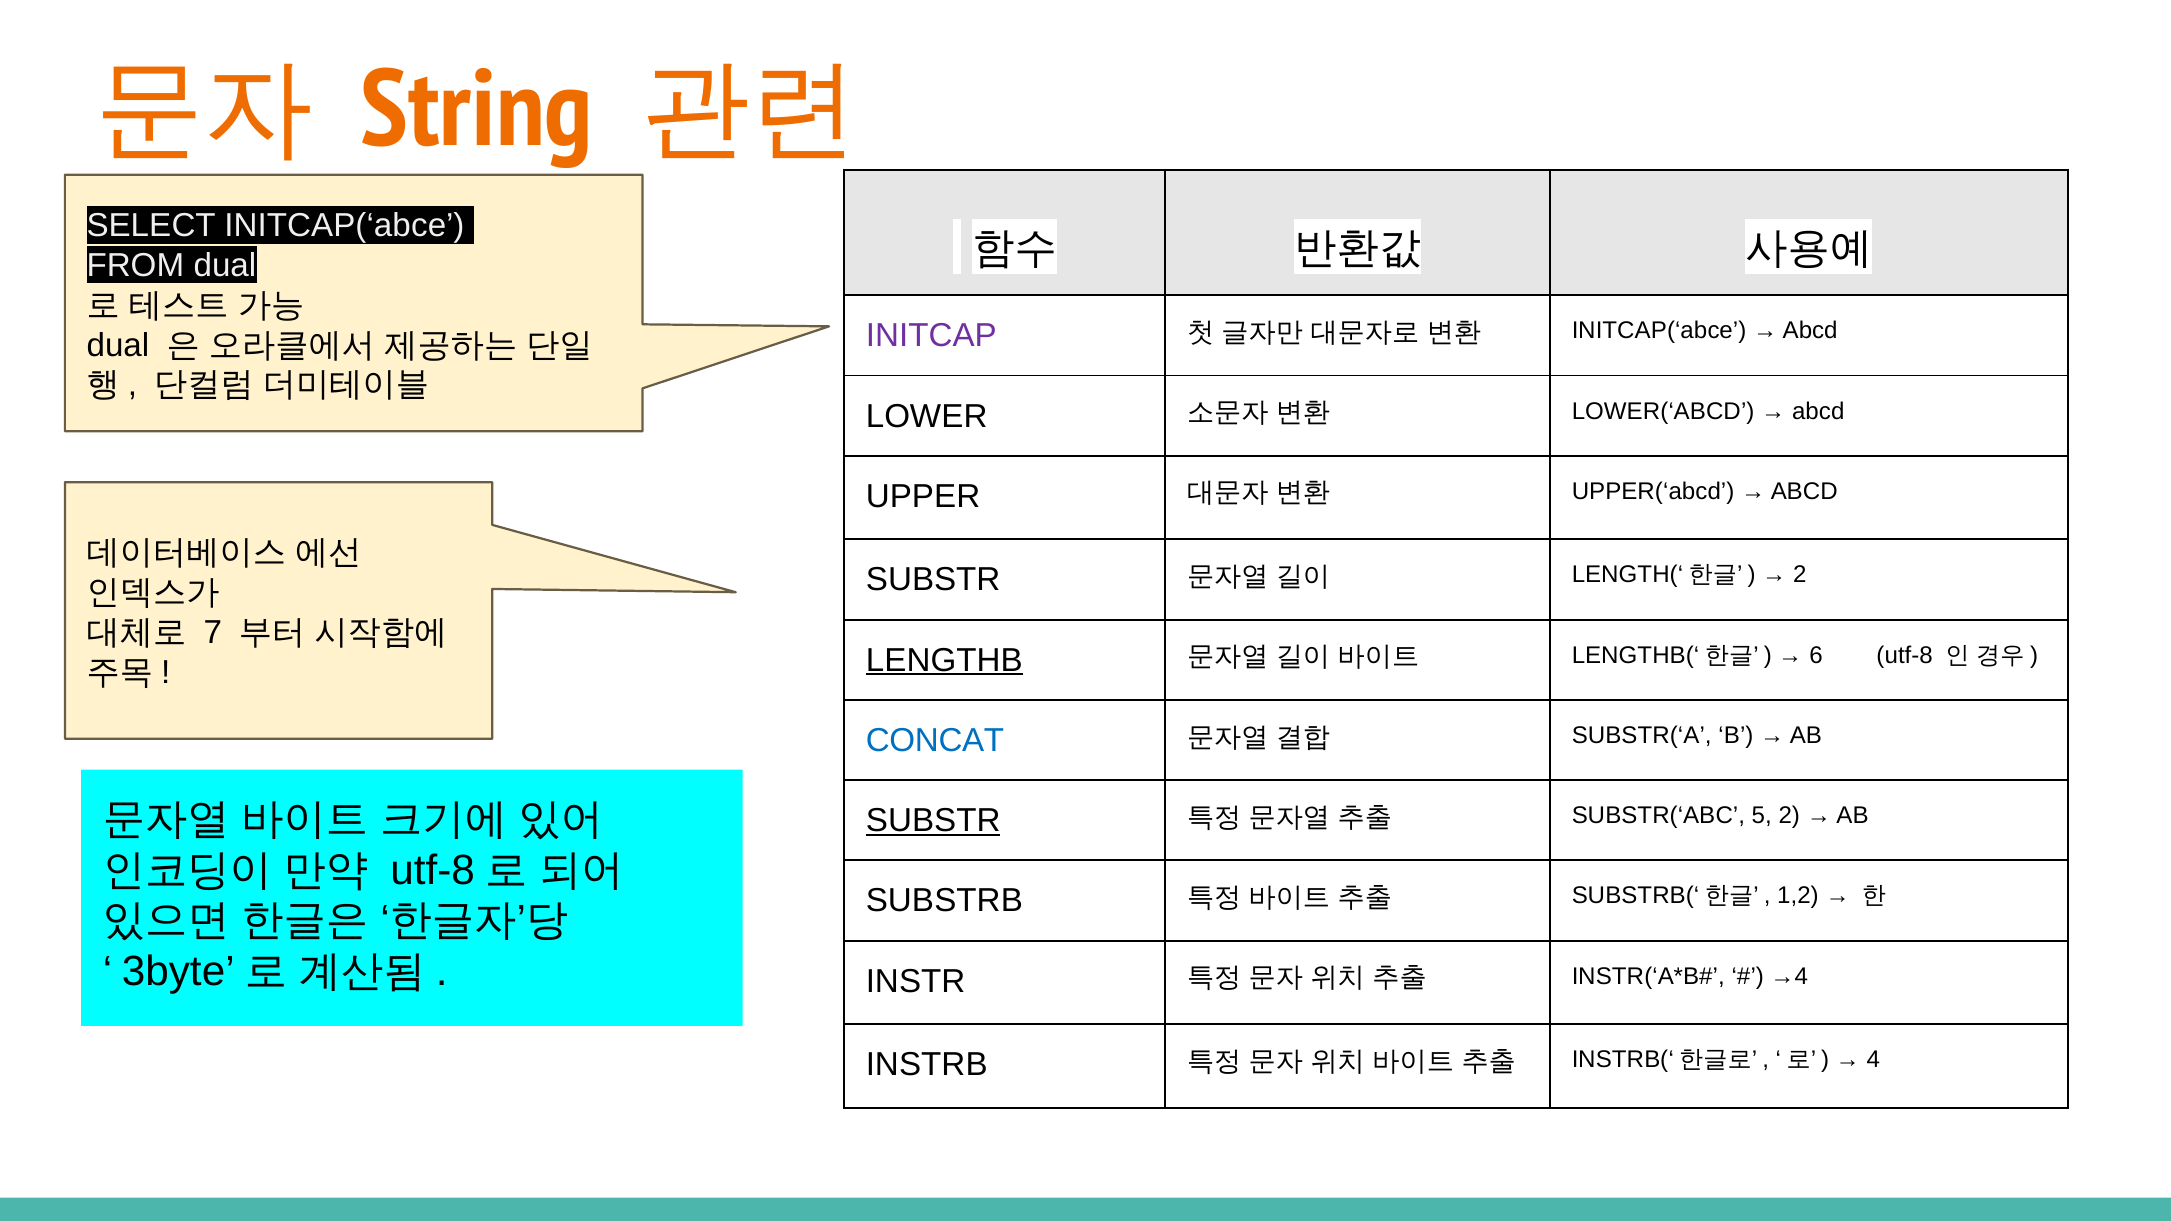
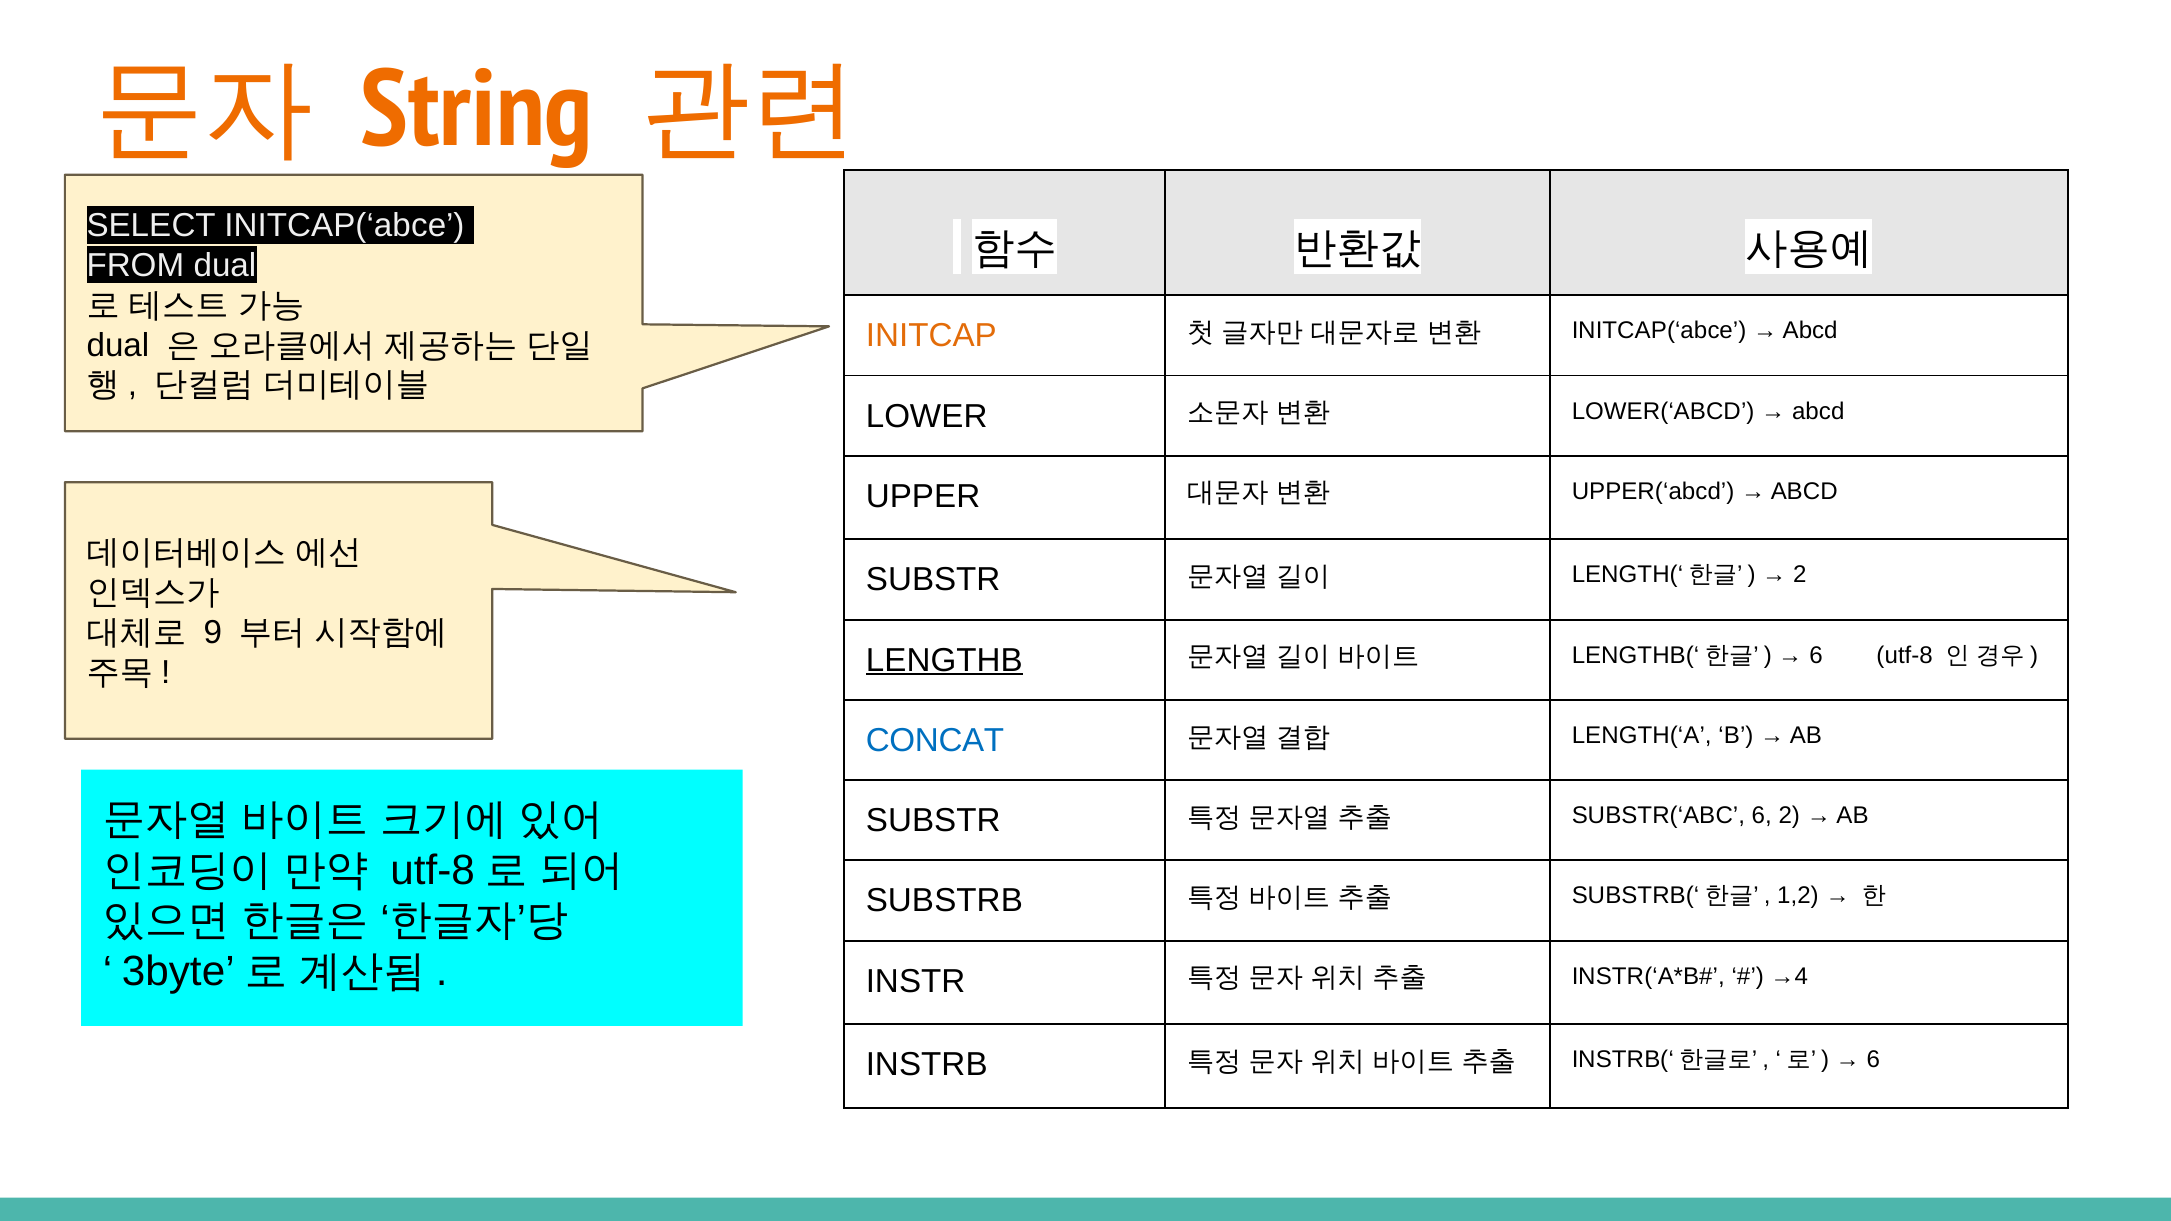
INITCAP colour: purple -> orange (931, 336)
7: 7 -> 9 (213, 633)
SUBSTR(‘A: SUBSTR(‘A -> LENGTH(‘A (1642, 736)
SUBSTR underline: present -> none (933, 821)
SUBSTR(‘ABC 5: 5 -> 6 (1762, 816)
4: 4 -> 6 (1873, 1060)
